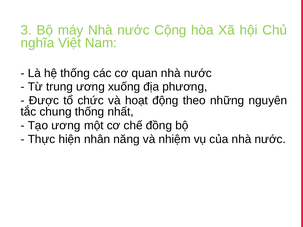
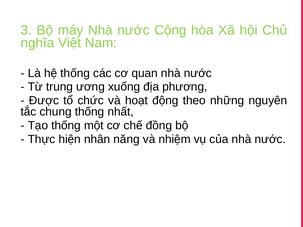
Tạo ương: ương -> thống (66, 126)
